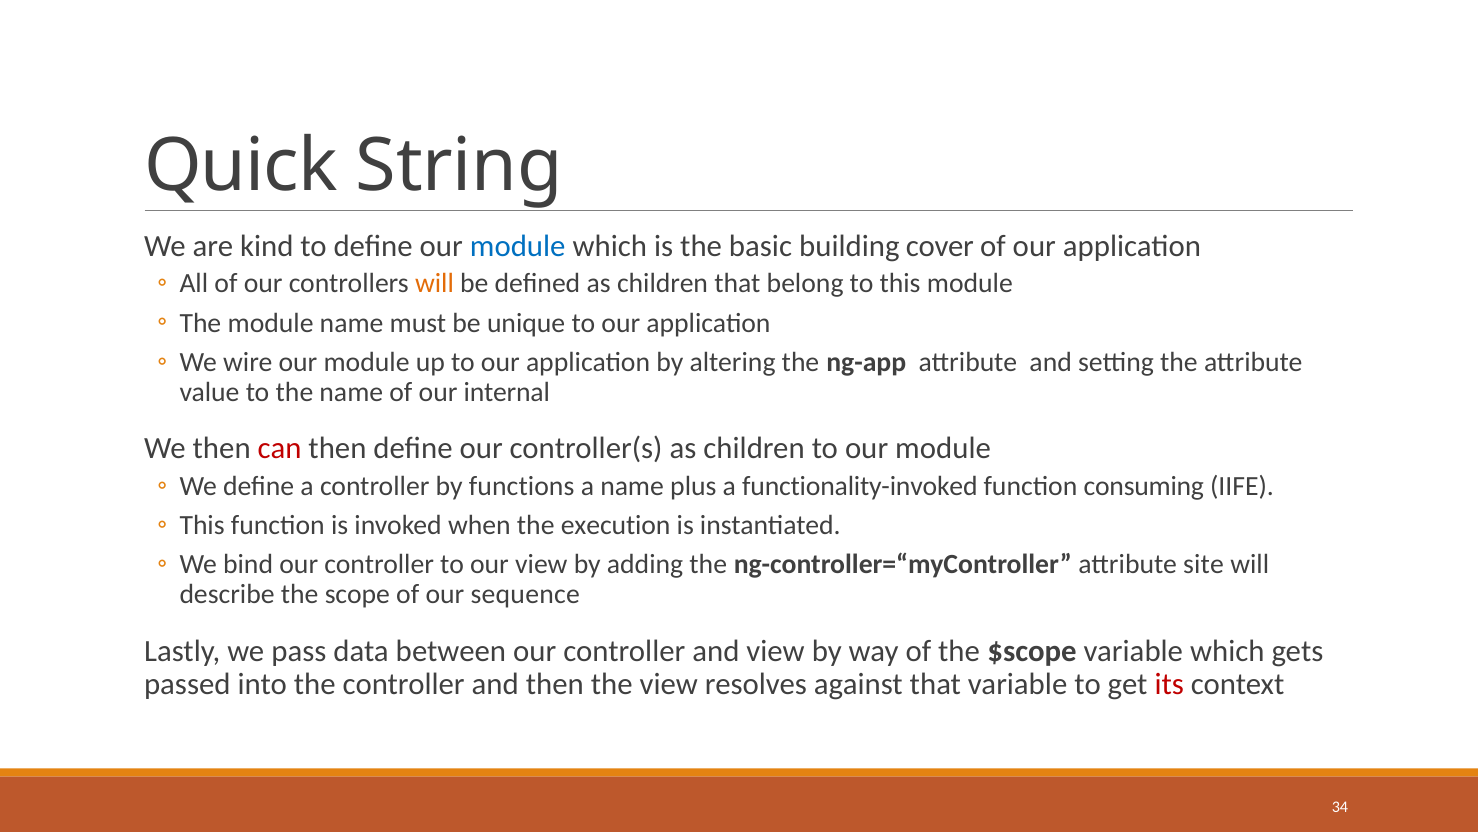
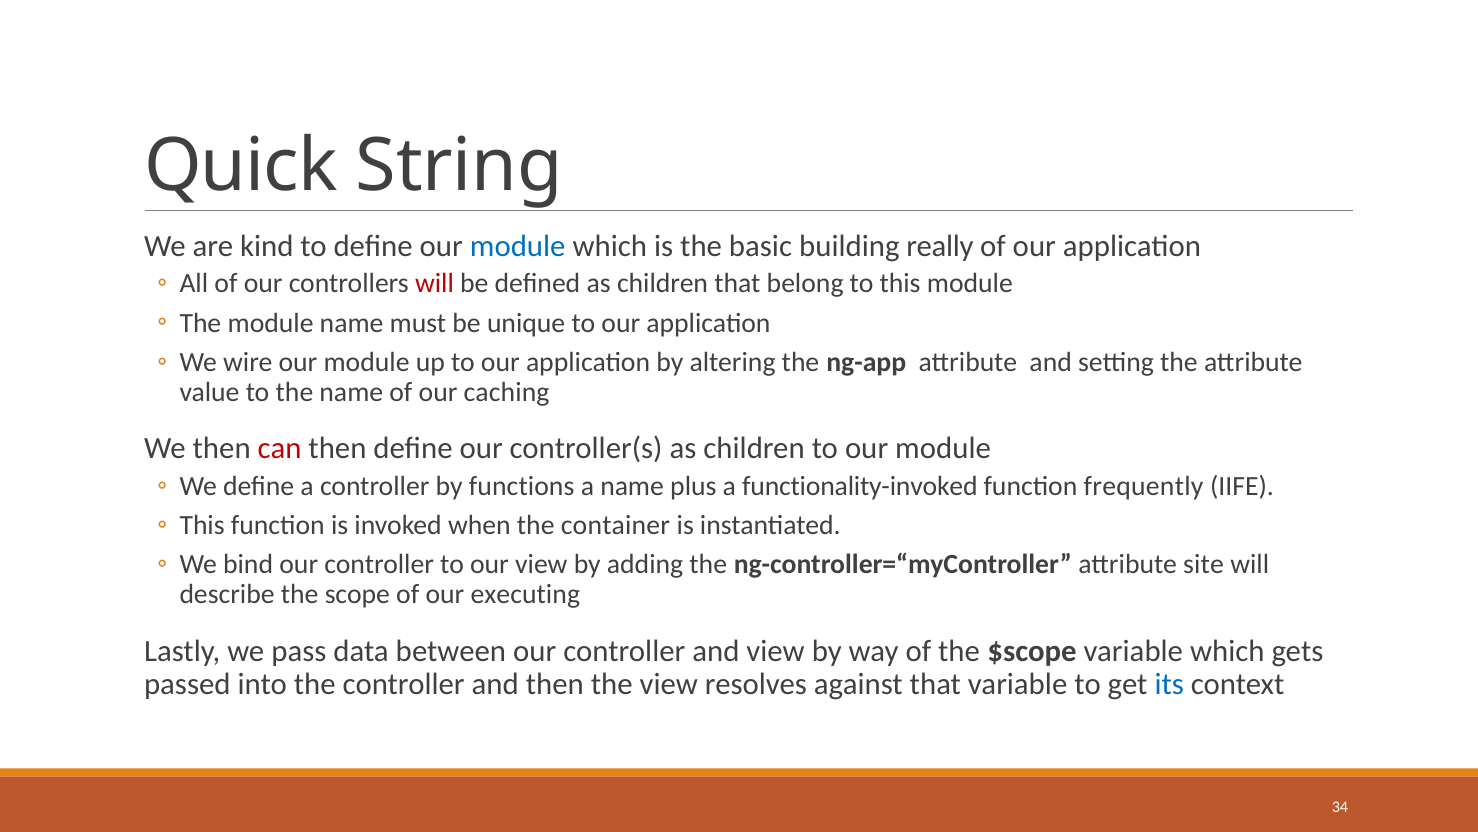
cover: cover -> really (940, 246)
will colour: orange -> red (435, 284)
internal: internal -> caching (507, 392)
consuming: consuming -> frequently (1144, 486)
execution: execution -> container (615, 525)
sequence: sequence -> executing (525, 594)
its colour: red -> blue (1169, 684)
